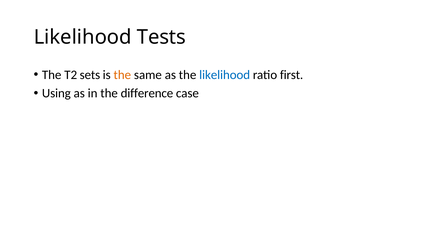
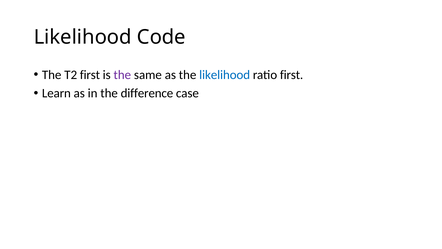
Tests: Tests -> Code (161, 37)
T2 sets: sets -> first (90, 75)
the colour: orange -> purple (122, 75)
Using: Using -> Learn (56, 93)
